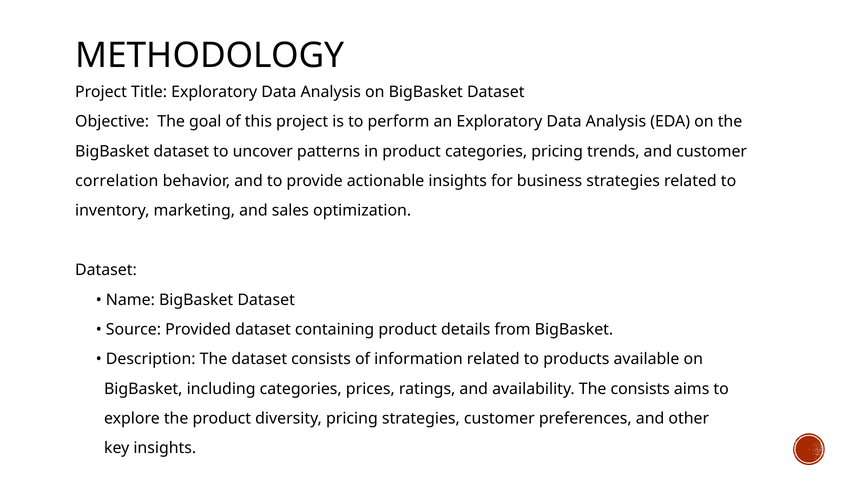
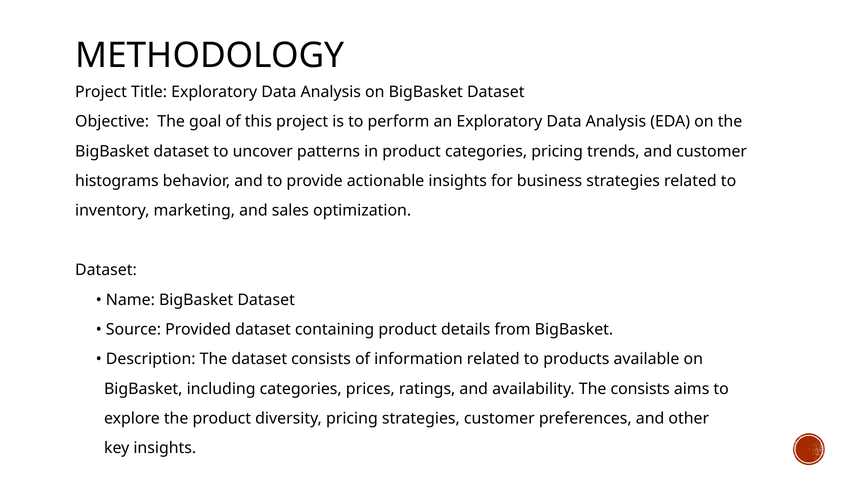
correlation: correlation -> histograms (117, 181)
